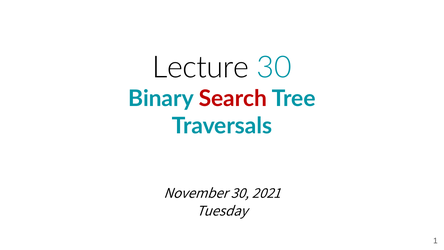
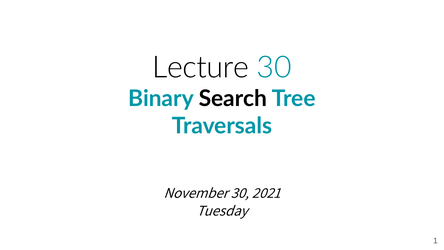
Search colour: red -> black (233, 99)
